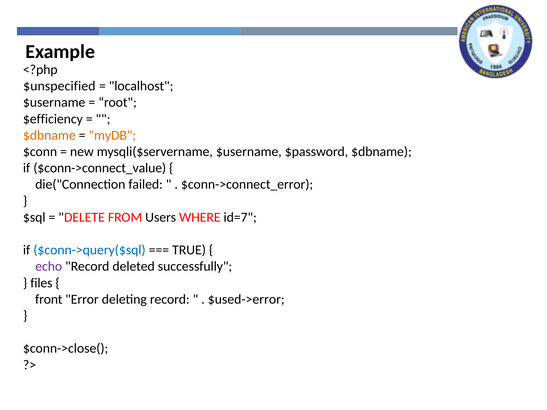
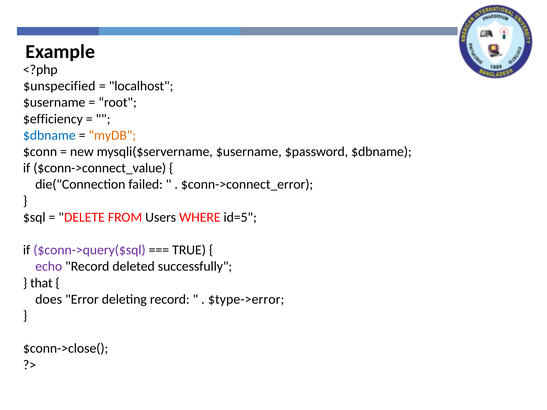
$dbname colour: orange -> blue (49, 135)
id=7: id=7 -> id=5 (240, 217)
$conn->query($sql colour: blue -> purple (89, 250)
files: files -> that (41, 283)
front: front -> does (49, 299)
$used->error: $used->error -> $type->error (246, 299)
